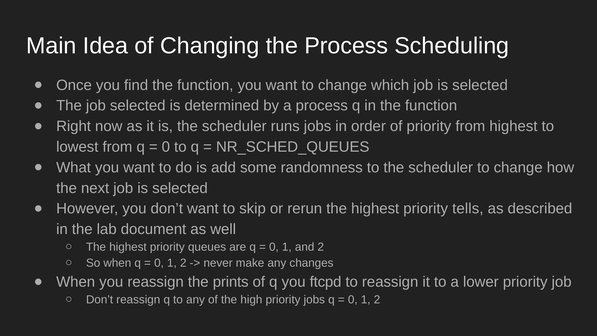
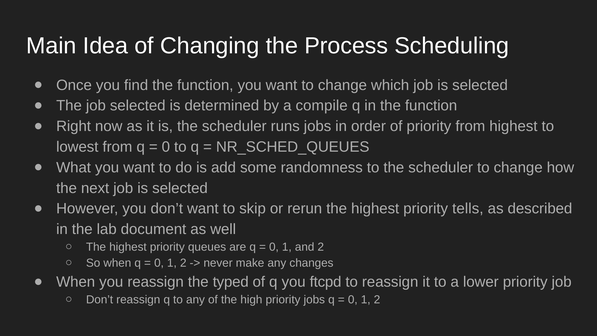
a process: process -> compile (322, 106)
prints: prints -> typed (231, 282)
